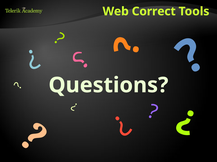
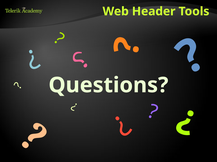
Correct: Correct -> Header (154, 11)
